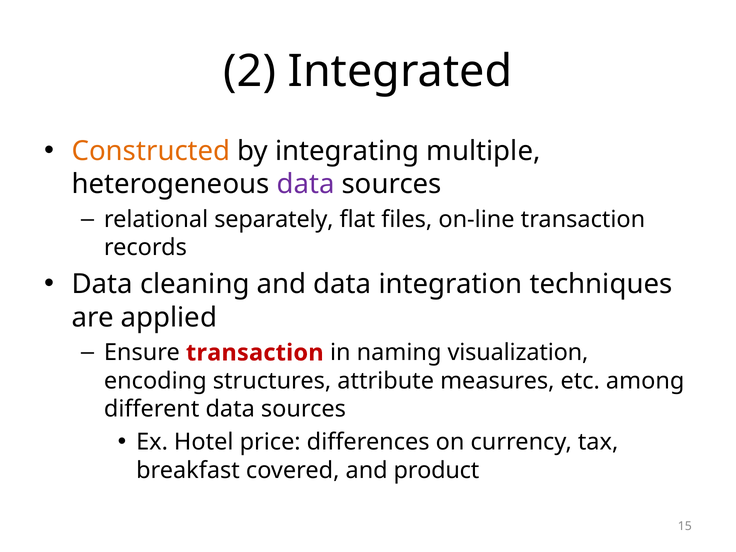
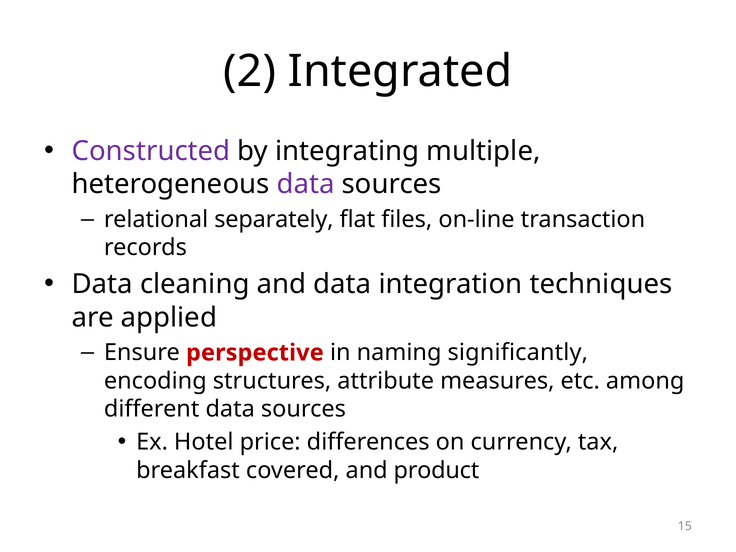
Constructed colour: orange -> purple (151, 151)
Ensure transaction: transaction -> perspective (255, 353)
visualization: visualization -> significantly (518, 353)
